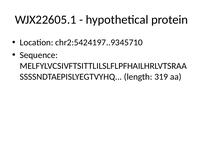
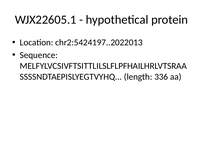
chr2:5424197..9345710: chr2:5424197..9345710 -> chr2:5424197..2022013 (99, 43)
319: 319 -> 336 (161, 77)
